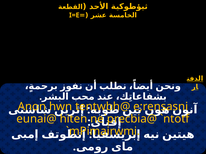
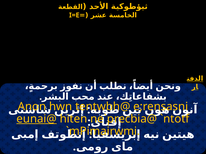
eunai@ underline: none -> present (37, 119)
